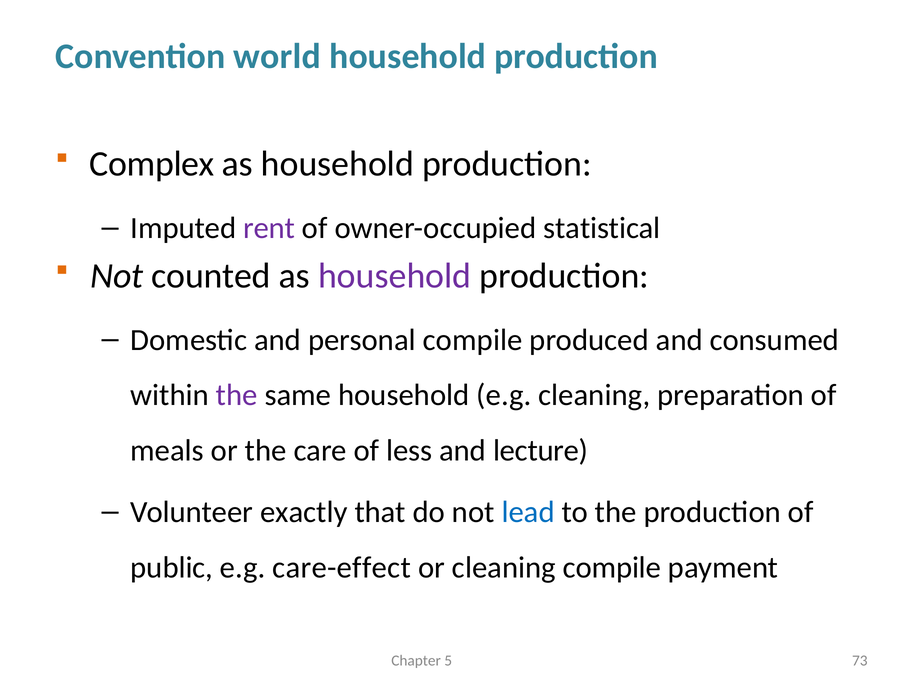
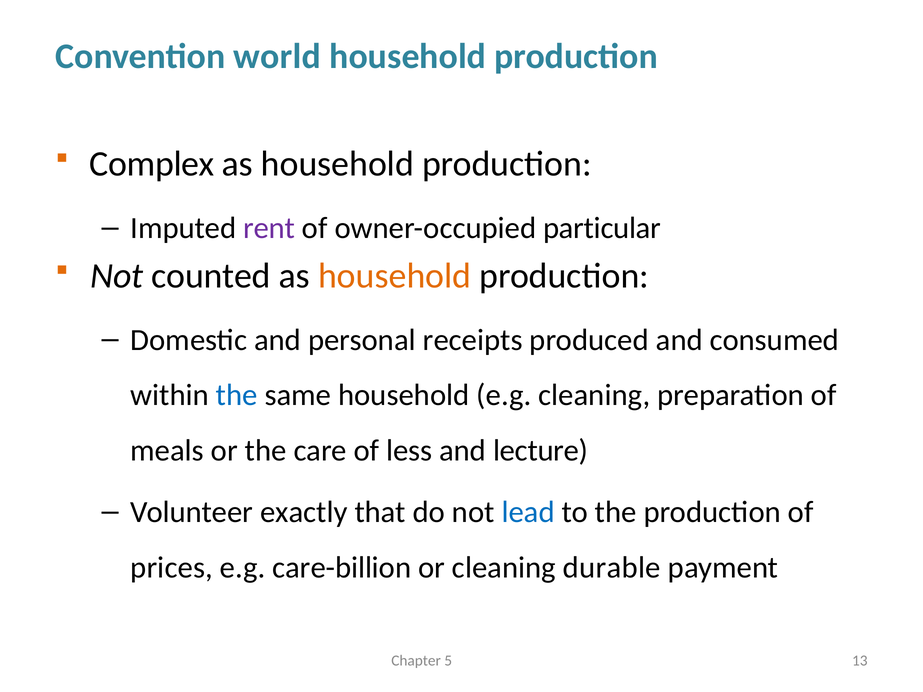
statistical: statistical -> particular (602, 228)
household colour: purple -> orange (395, 276)
personal compile: compile -> receipts (473, 340)
the colour: purple -> blue (237, 395)
public: public -> prices (172, 568)
care-effect: care-effect -> care-billion (342, 568)
cleaning compile: compile -> durable (612, 568)
73: 73 -> 13 (860, 661)
